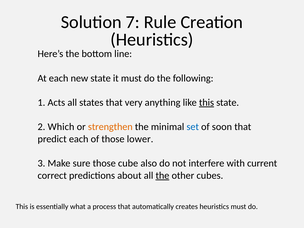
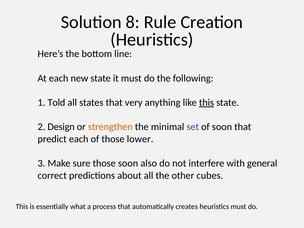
7: 7 -> 8 (133, 22)
Acts: Acts -> Told (56, 103)
Which: Which -> Design (61, 127)
set colour: blue -> purple (193, 127)
those cube: cube -> soon (128, 163)
current: current -> general (262, 163)
the underline: present -> none (162, 175)
